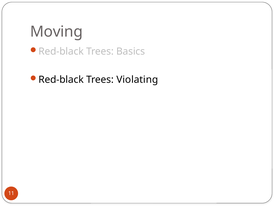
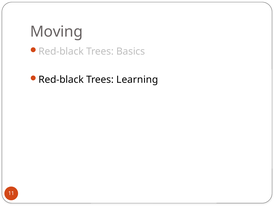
Violating: Violating -> Learning (137, 80)
